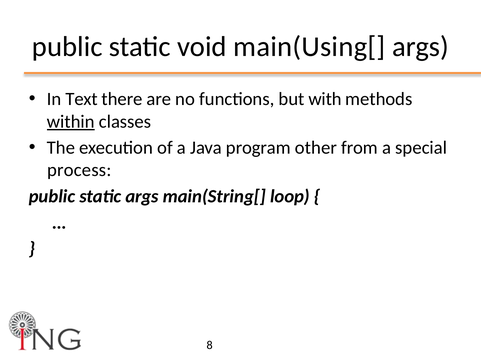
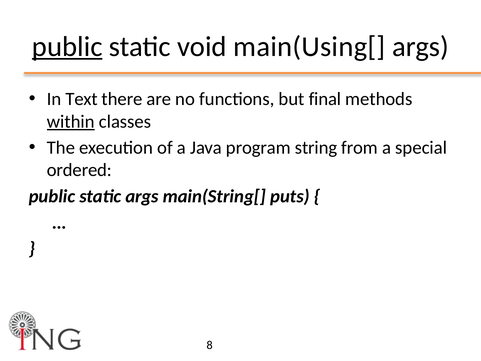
public underline: none -> present (67, 47)
with: with -> final (325, 99)
other: other -> string (316, 148)
process: process -> ordered (79, 170)
loop: loop -> puts (290, 196)
